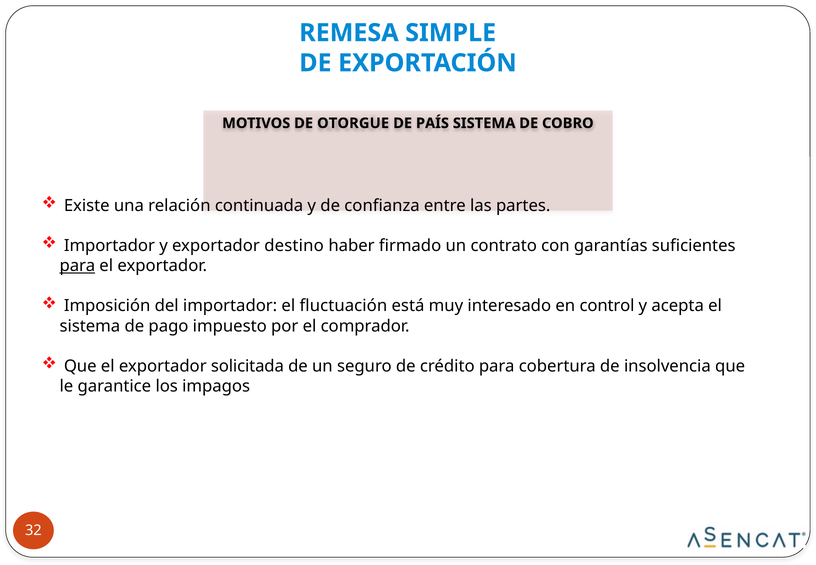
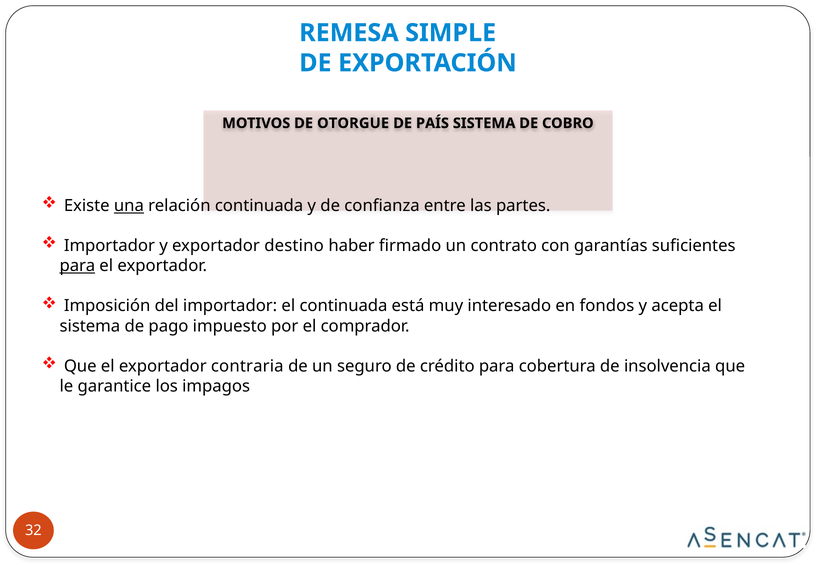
una underline: none -> present (129, 206)
el fluctuación: fluctuación -> continuada (343, 306)
control: control -> fondos (607, 306)
solicitada: solicitada -> contraria (247, 366)
